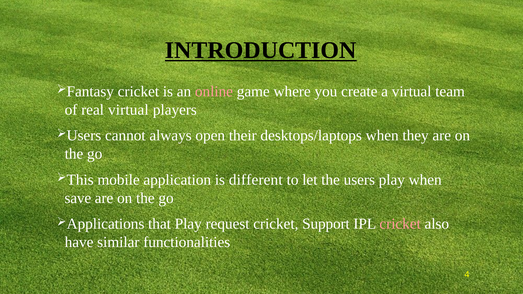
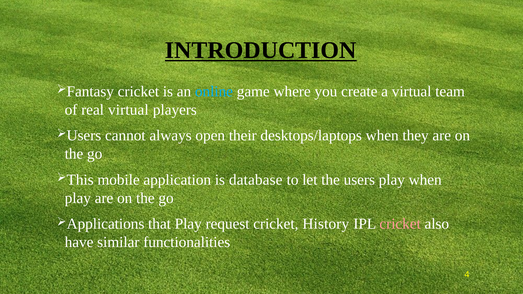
online colour: pink -> light blue (214, 91)
different: different -> database (256, 180)
save: save -> play (78, 198)
Support: Support -> History (326, 224)
